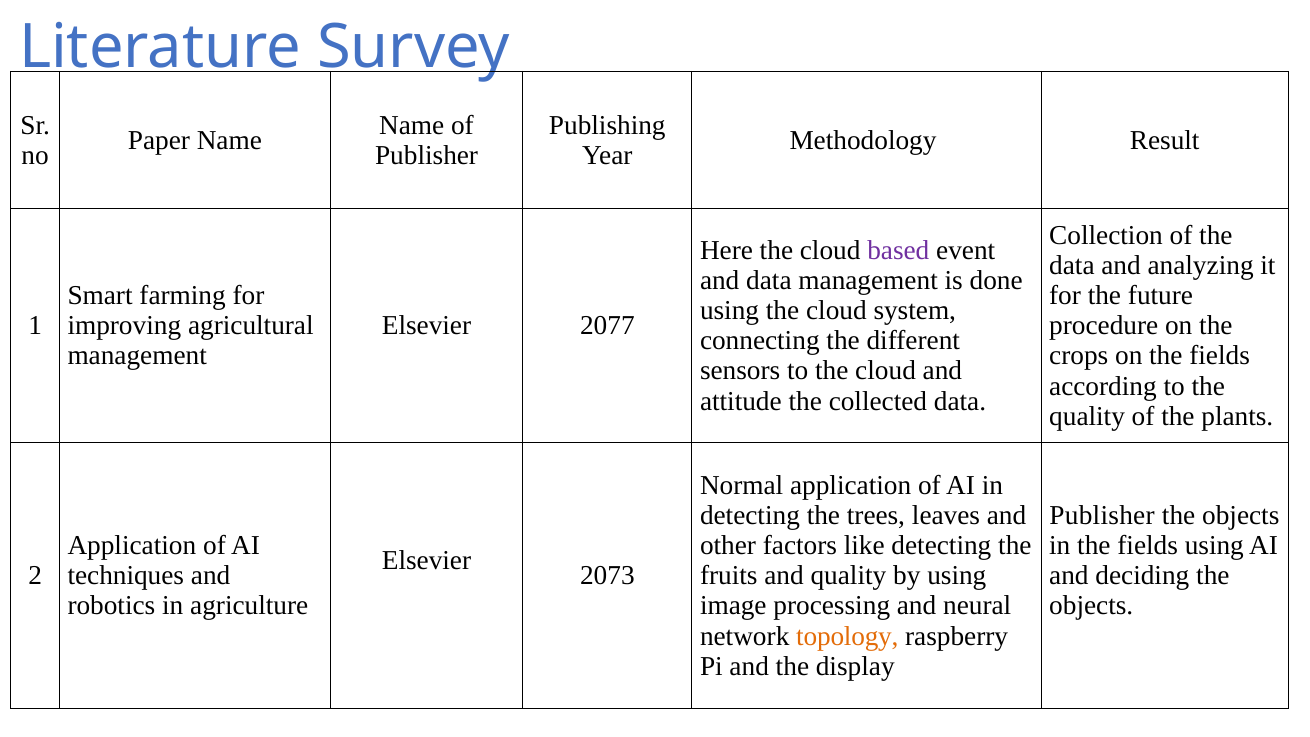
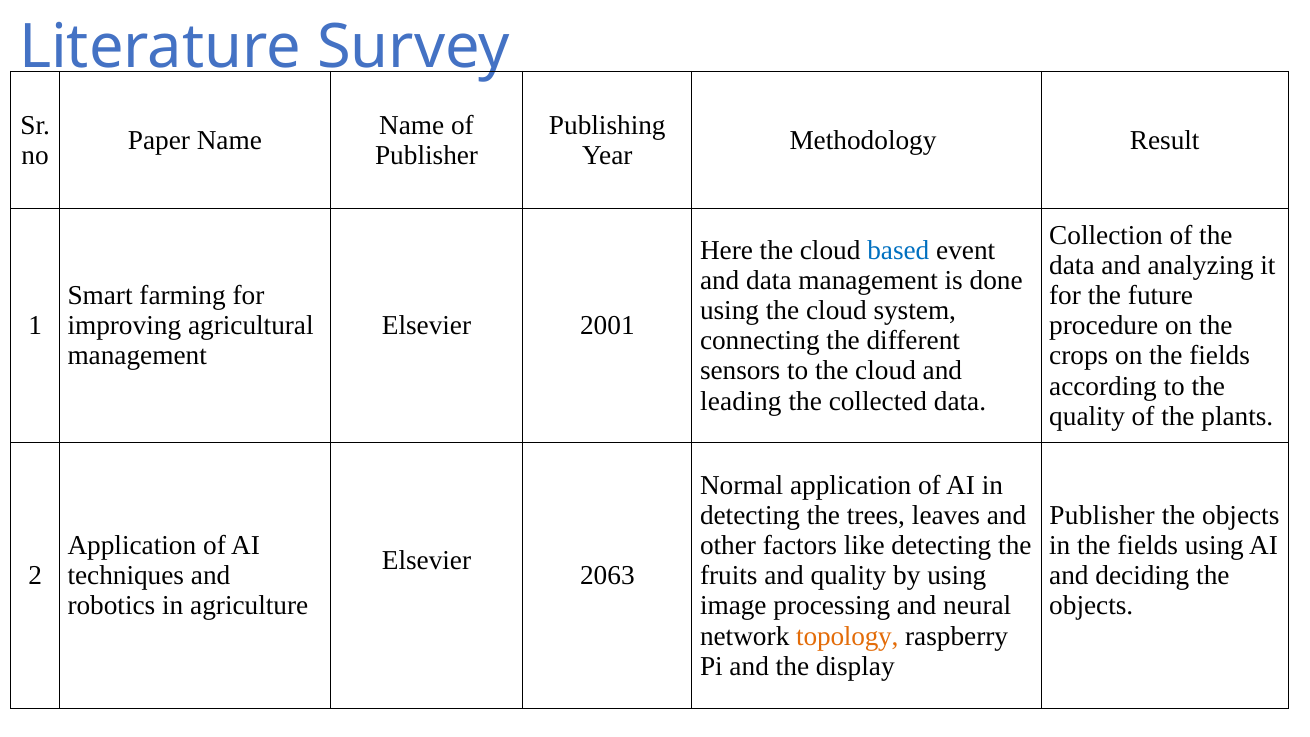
based colour: purple -> blue (898, 250)
2077: 2077 -> 2001 (607, 326)
attitude: attitude -> leading (741, 401)
2073: 2073 -> 2063 (607, 576)
